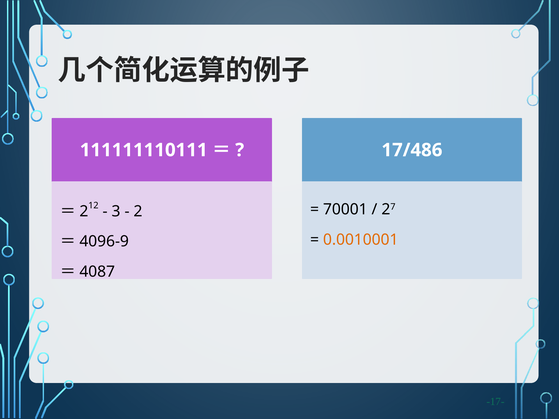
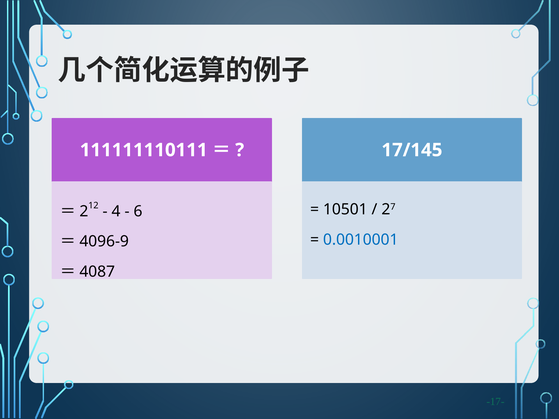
17/486: 17/486 -> 17/145 (412, 150)
70001: 70001 -> 10501 (345, 209)
3: 3 -> 4 (116, 211)
2: 2 -> 6 (138, 211)
0.0010001 colour: orange -> blue (361, 240)
